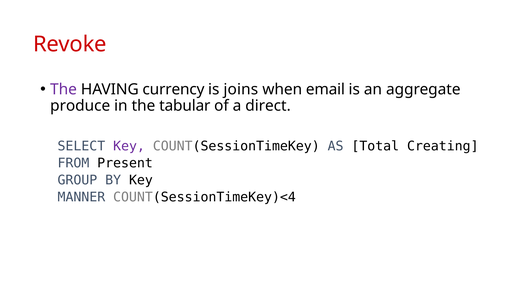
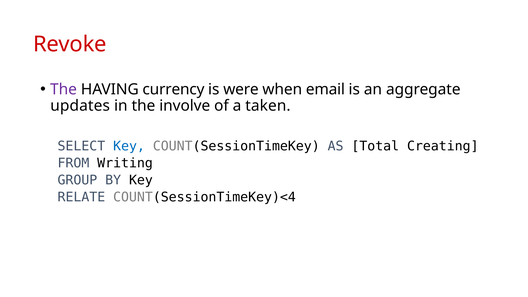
joins: joins -> were (241, 89)
produce: produce -> updates (80, 106)
tabular: tabular -> involve (185, 106)
direct: direct -> taken (268, 106)
Key colour: purple -> blue (129, 146)
Present: Present -> Writing (125, 163)
MANNER: MANNER -> RELATE (81, 197)
